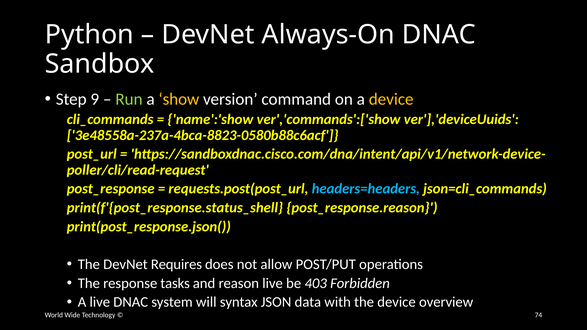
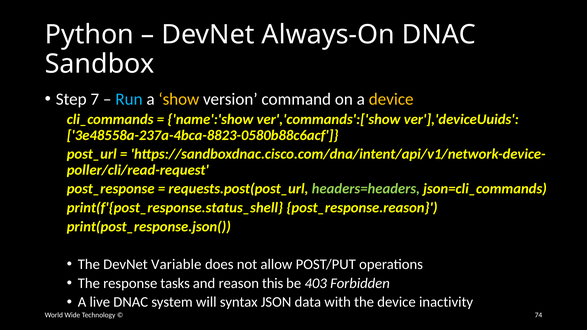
9: 9 -> 7 (95, 99)
Run colour: light green -> light blue (129, 99)
headers=headers colour: light blue -> light green (366, 189)
Requires: Requires -> Variable (176, 264)
reason live: live -> this (273, 283)
overview: overview -> inactivity (446, 302)
